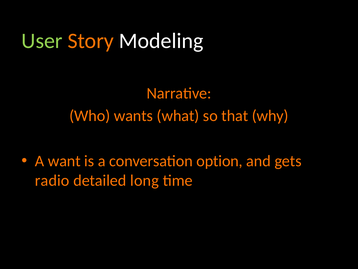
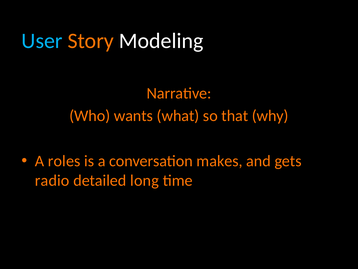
User colour: light green -> light blue (42, 41)
want: want -> roles (64, 161)
option: option -> makes (220, 161)
